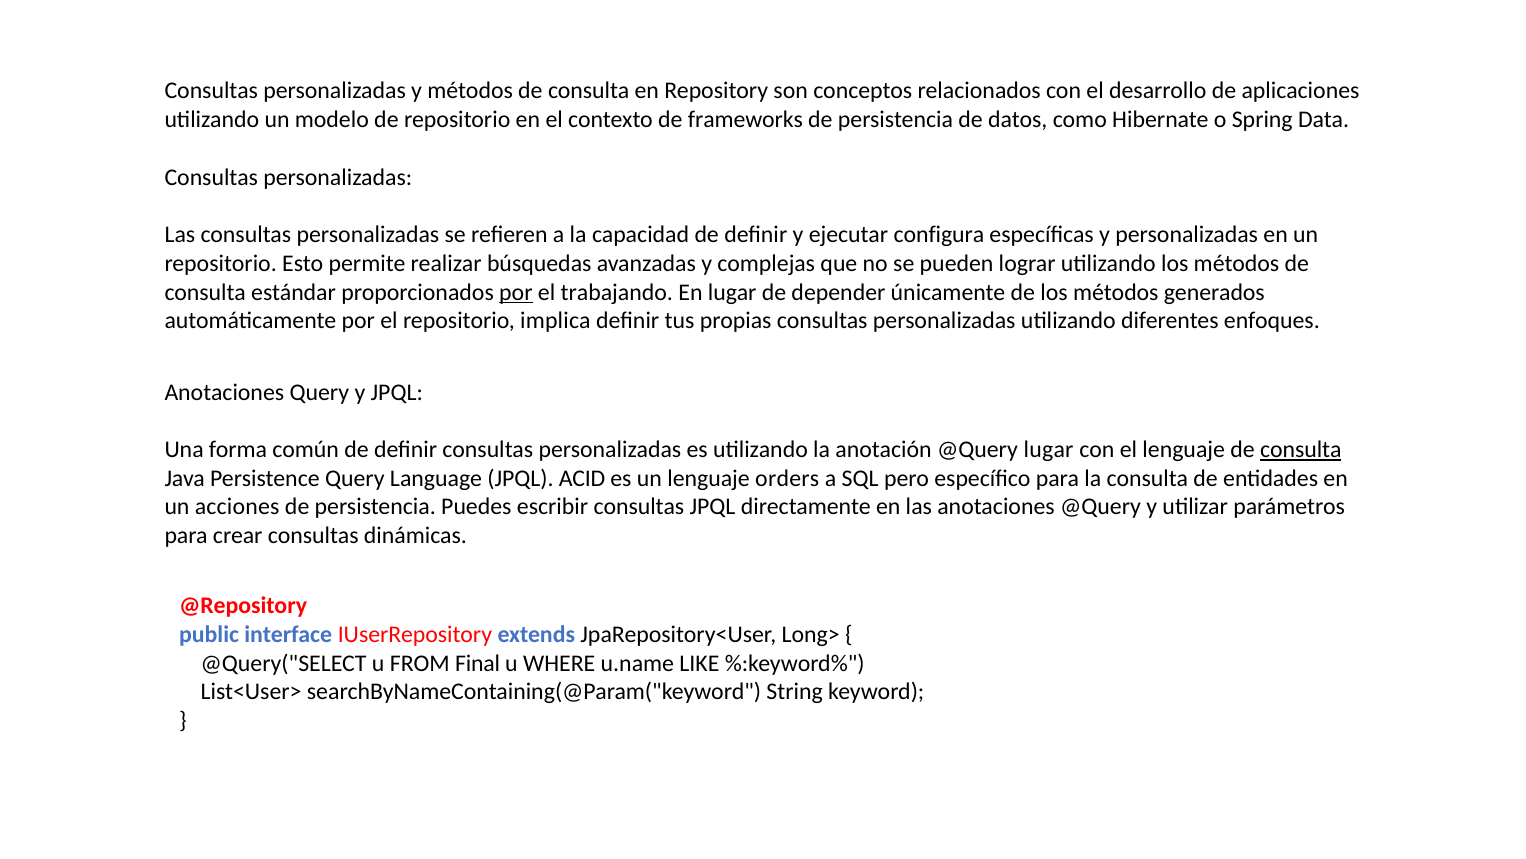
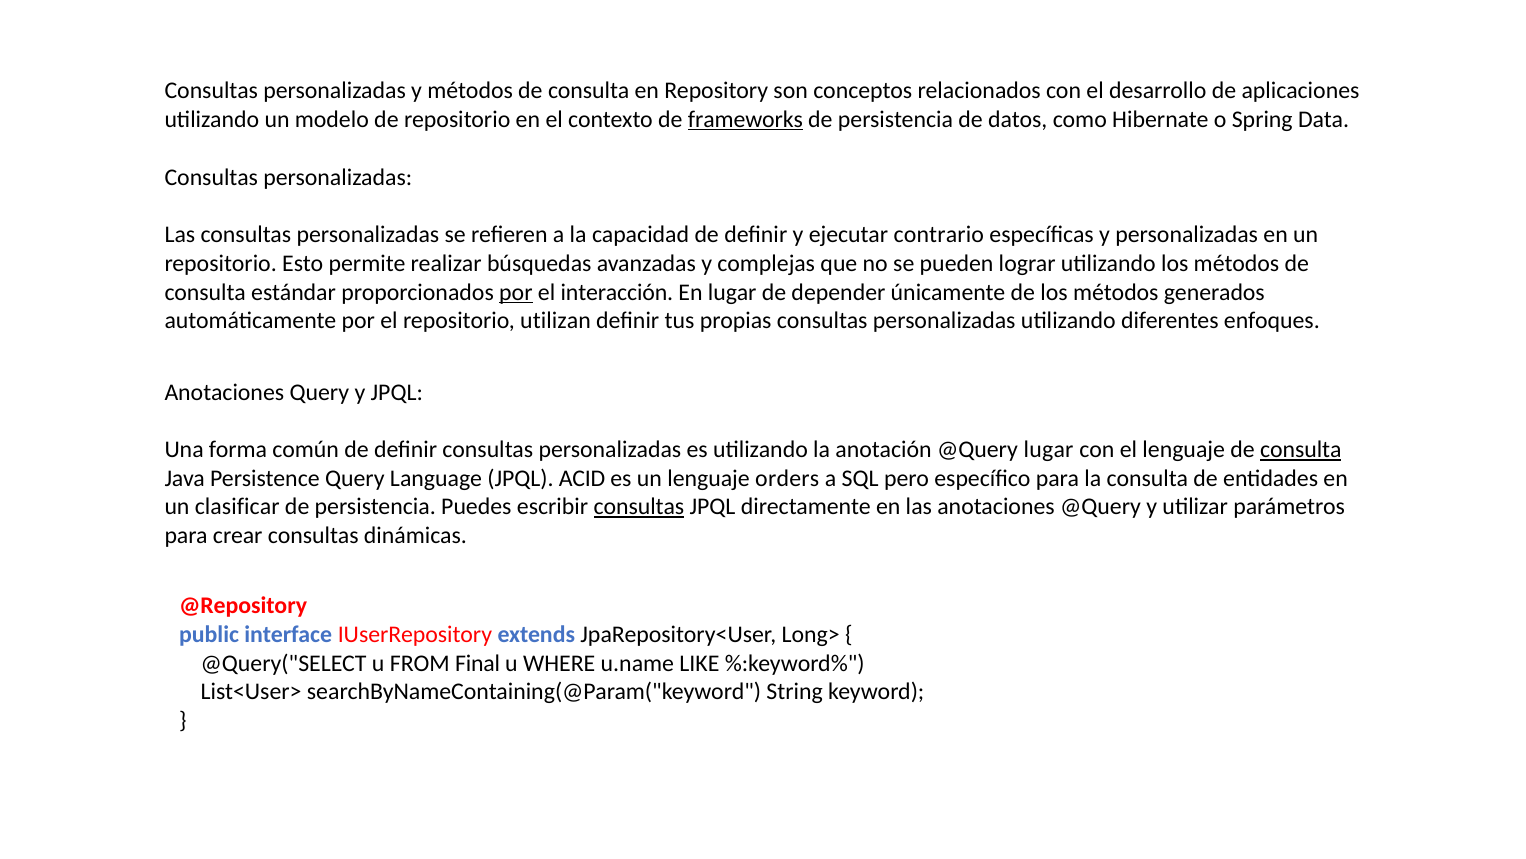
frameworks underline: none -> present (745, 119)
configura: configura -> contrario (939, 235)
trabajando: trabajando -> interacción (617, 292)
implica: implica -> utilizan (556, 321)
acciones: acciones -> clasificar (237, 507)
consultas underline: none -> present (639, 507)
